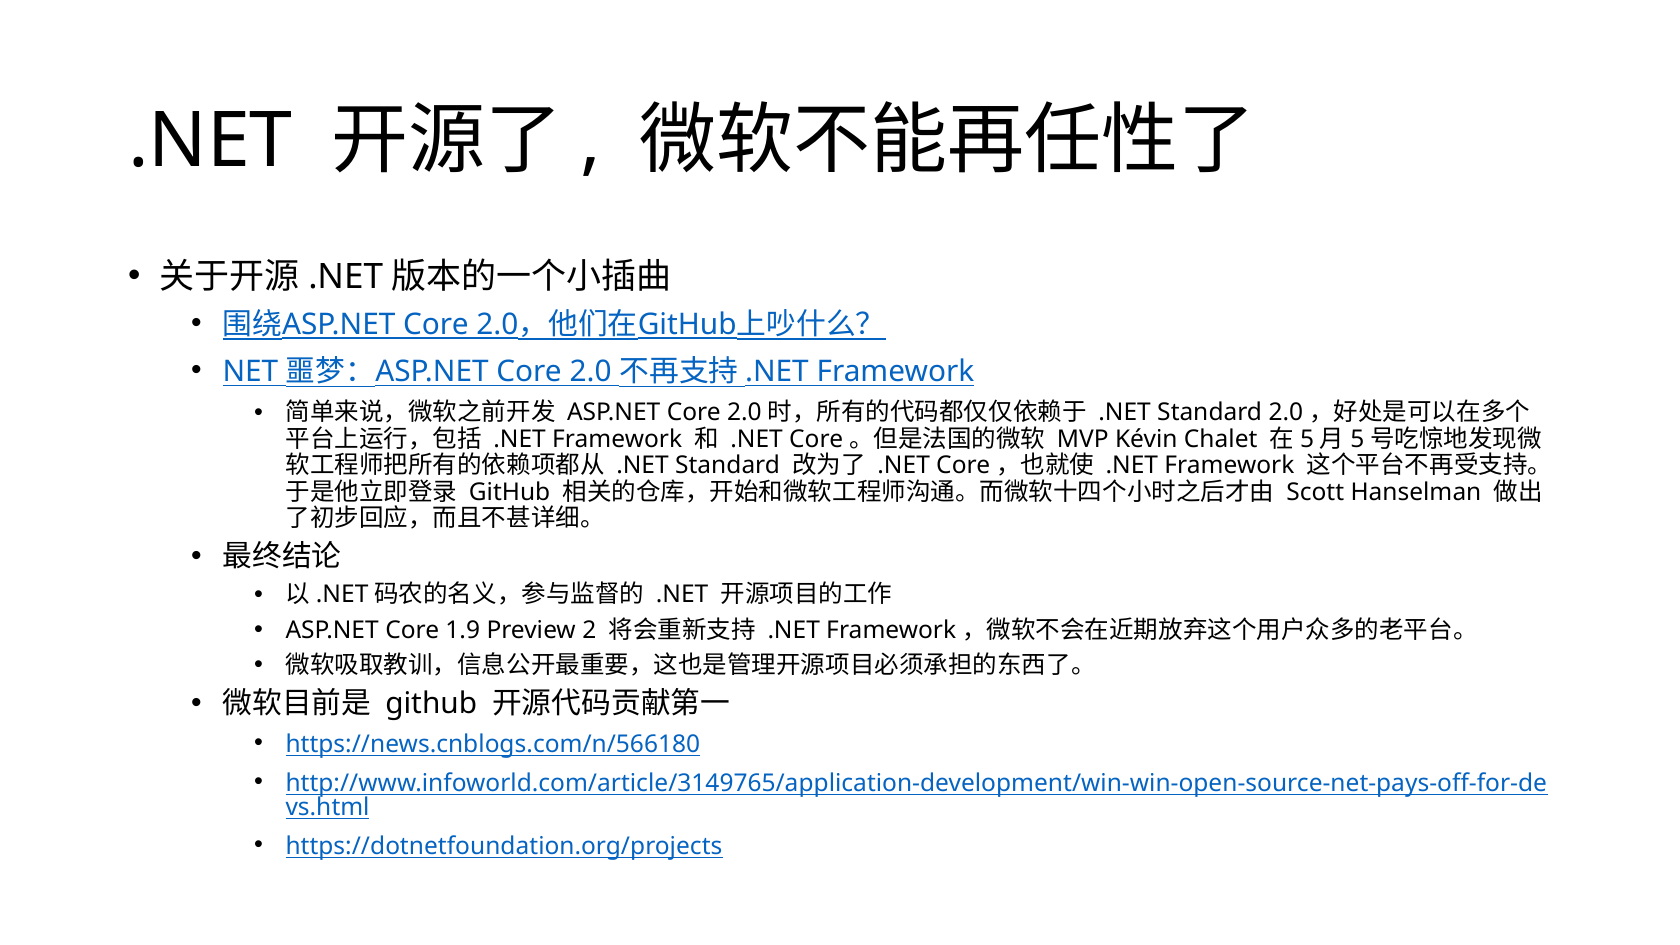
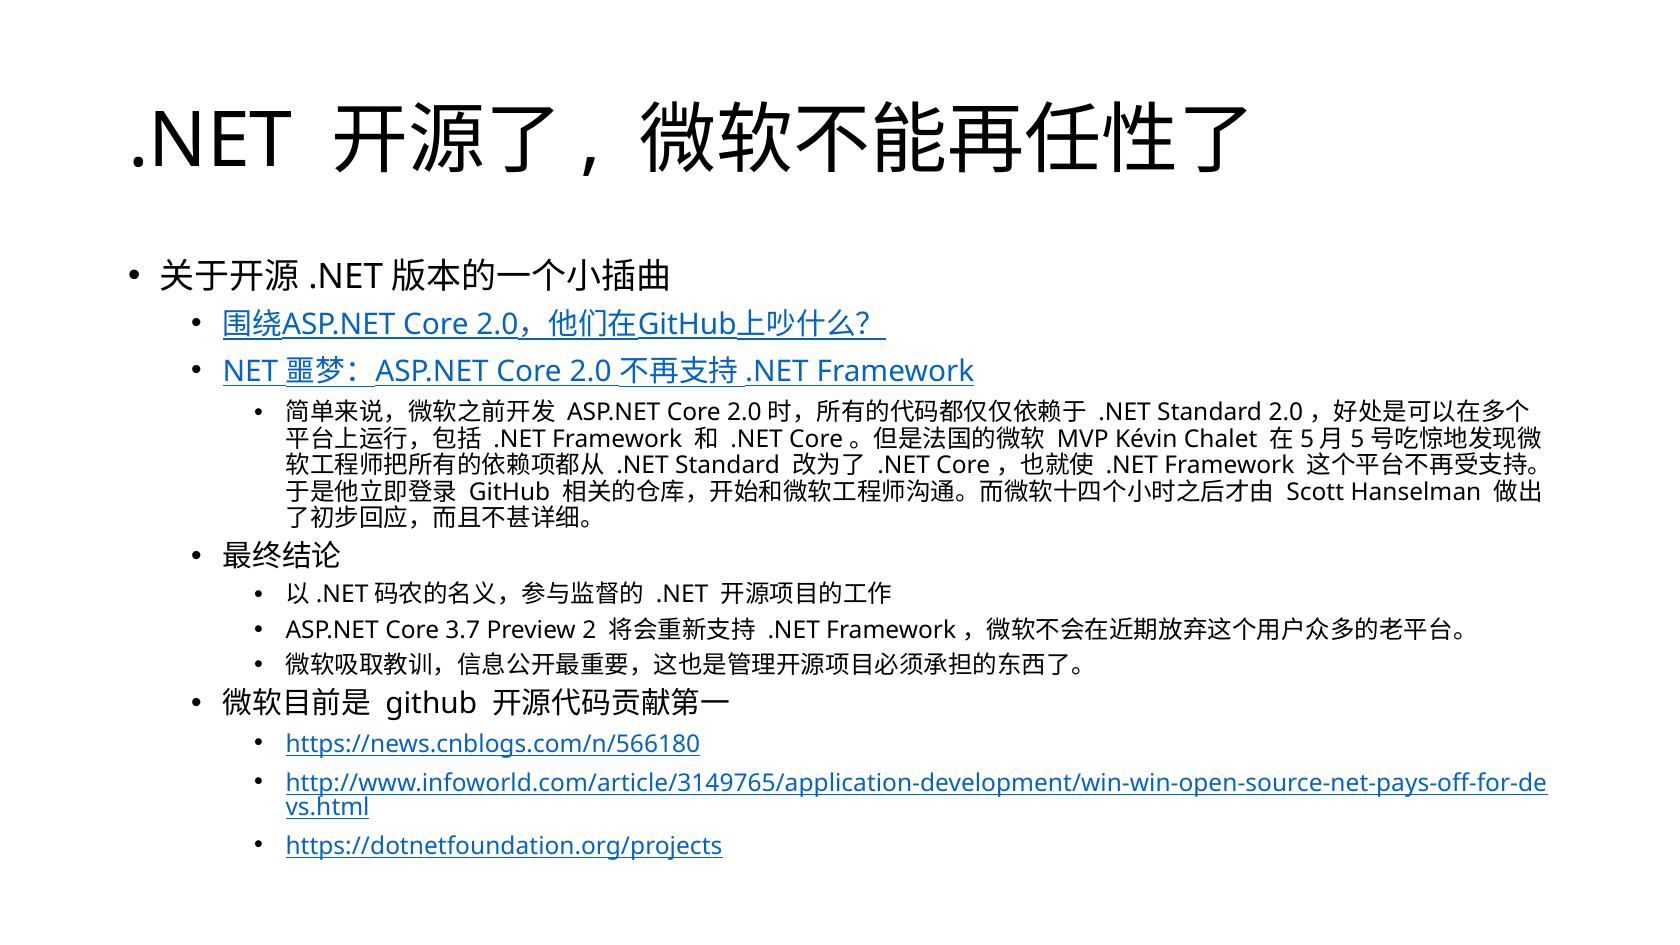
1.9: 1.9 -> 3.7 (463, 630)
